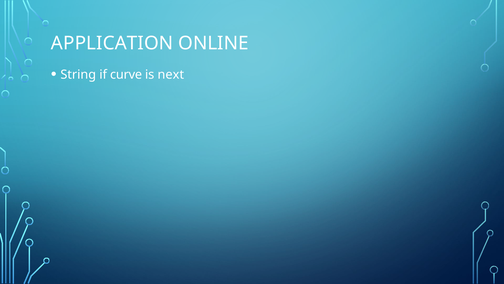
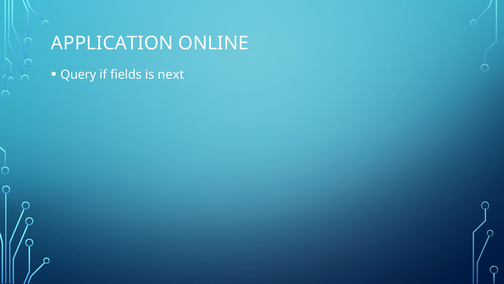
String: String -> Query (78, 74)
curve: curve -> fields (126, 74)
